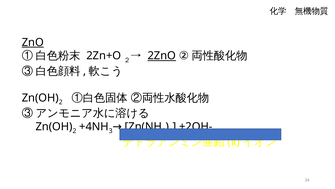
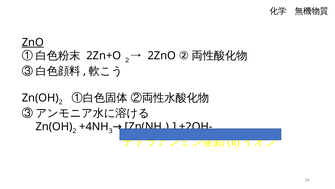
2ZnO underline: present -> none (162, 56)
